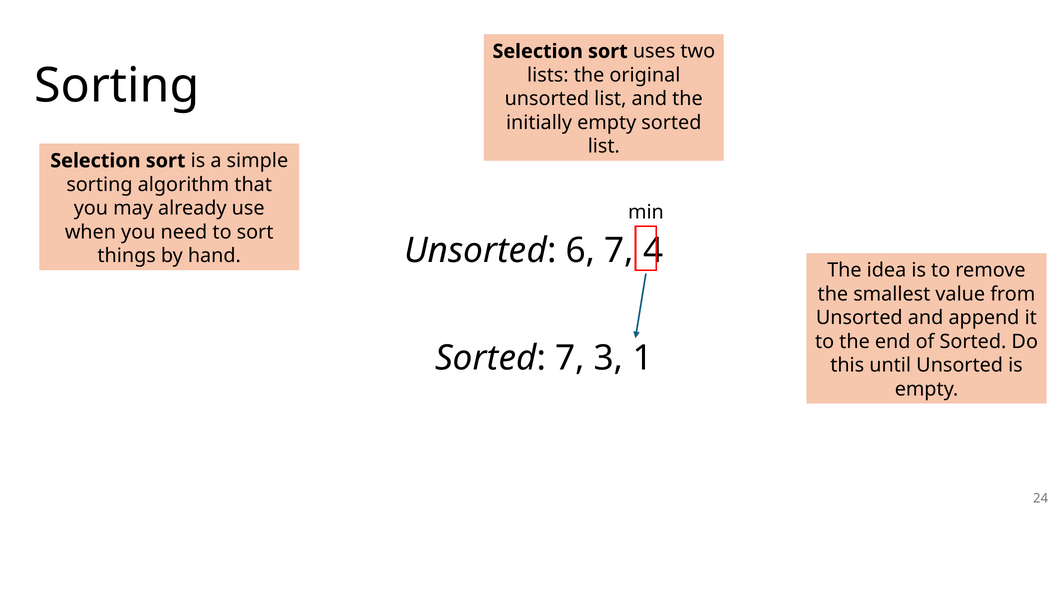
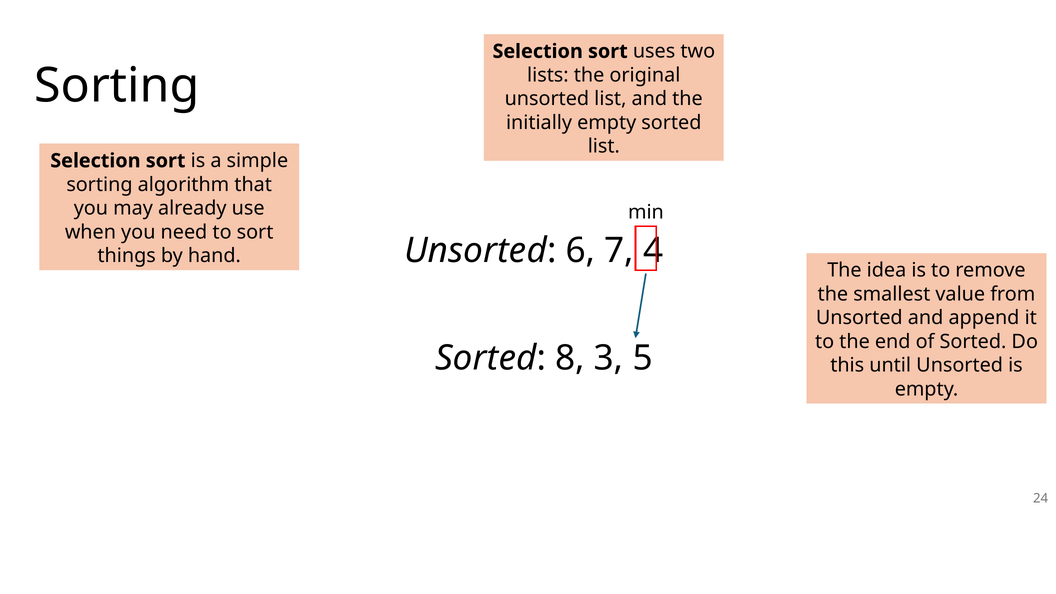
Sorted 7: 7 -> 8 (570, 358)
1: 1 -> 5 (643, 358)
